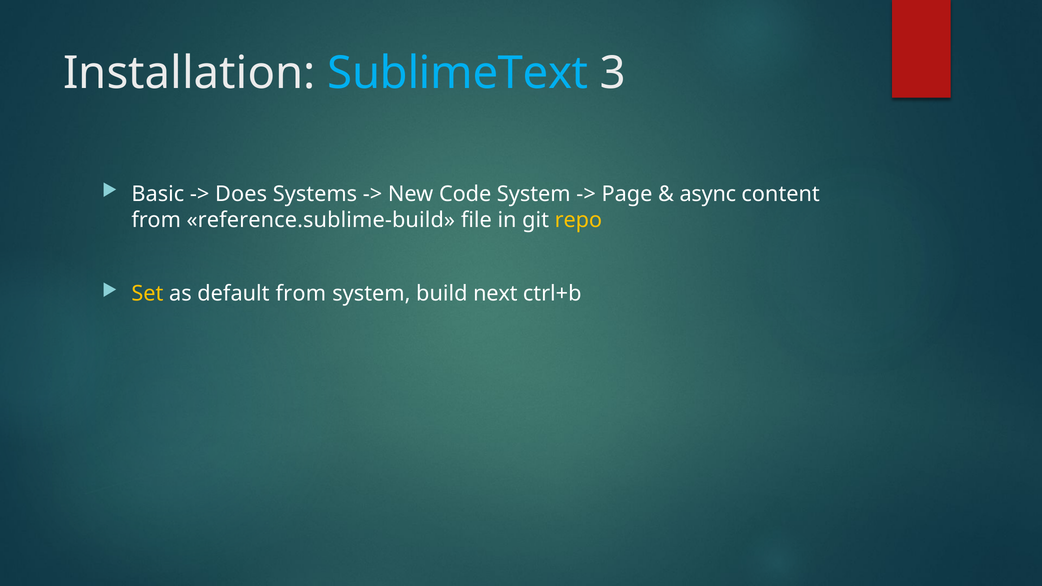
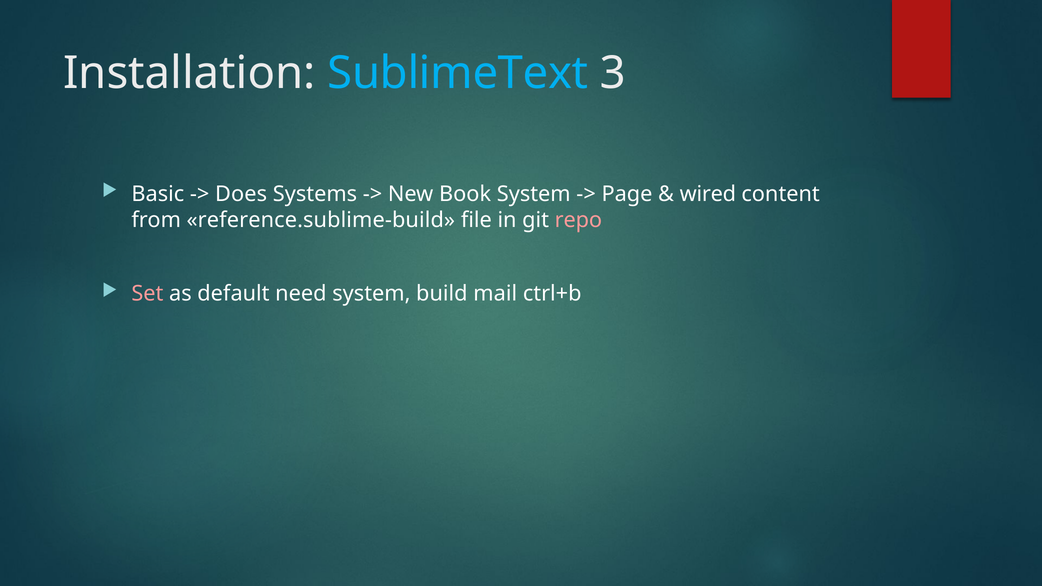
Code: Code -> Book (465, 194)
async: async -> wired (708, 194)
repo colour: yellow -> pink (578, 220)
Set colour: yellow -> pink (147, 294)
default from: from -> need (301, 294)
next: next -> mail (495, 294)
